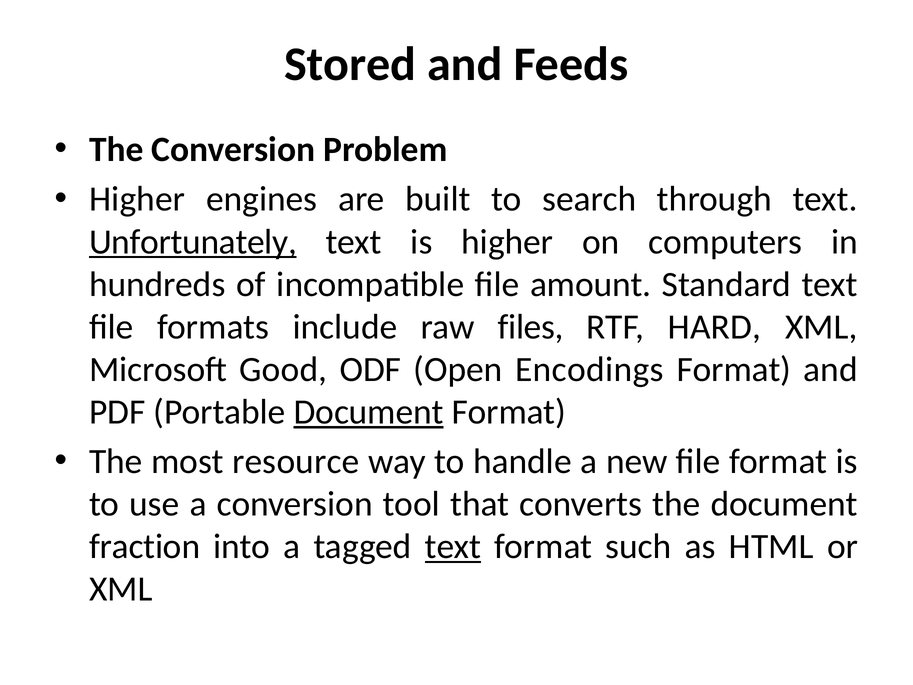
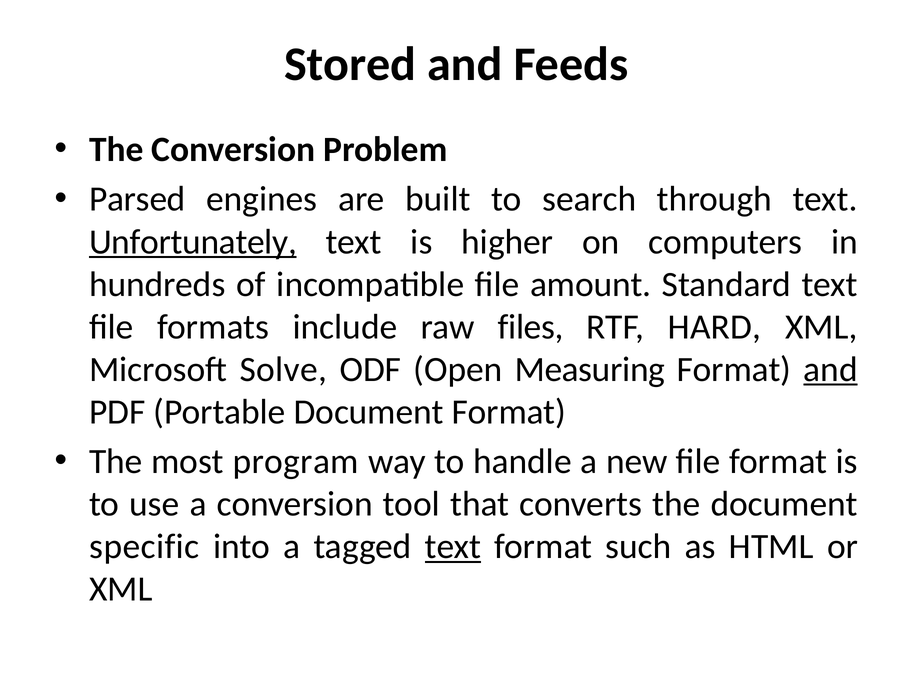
Higher: Higher -> Parsed (137, 199)
Good: Good -> Solve (283, 369)
Encodings: Encodings -> Measuring (590, 369)
and underline: none -> present (831, 369)
Document underline: present -> none (369, 412)
resource: resource -> program (296, 461)
fraction: fraction -> specific (144, 546)
